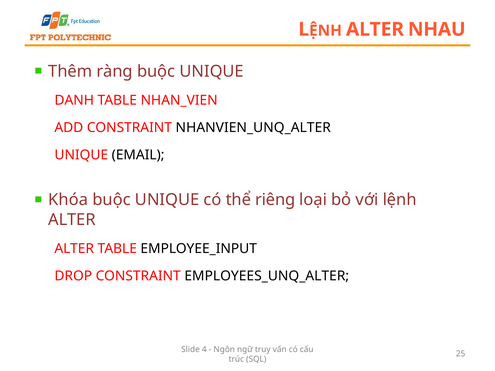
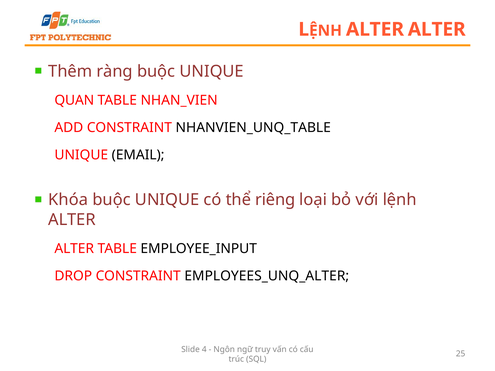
NHAU: NHAU -> ALTER (437, 29)
DANH: DANH -> QUAN (74, 100)
NHANVIEN_UNQ_ALTER: NHANVIEN_UNQ_ALTER -> NHANVIEN_UNQ_TABLE (253, 128)
